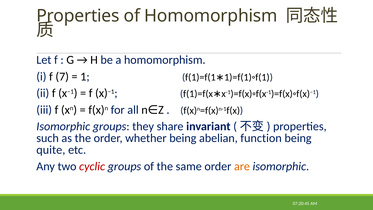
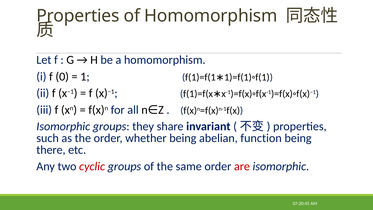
7: 7 -> 0 (62, 77)
quite: quite -> there (51, 150)
are colour: orange -> red (242, 166)
